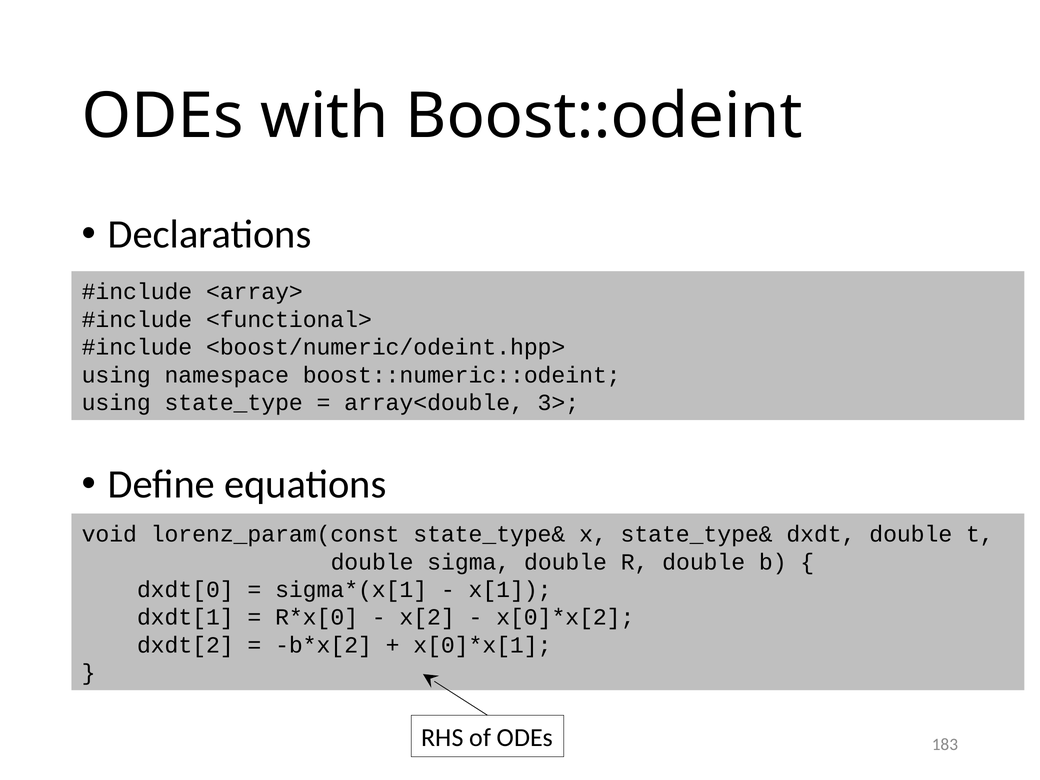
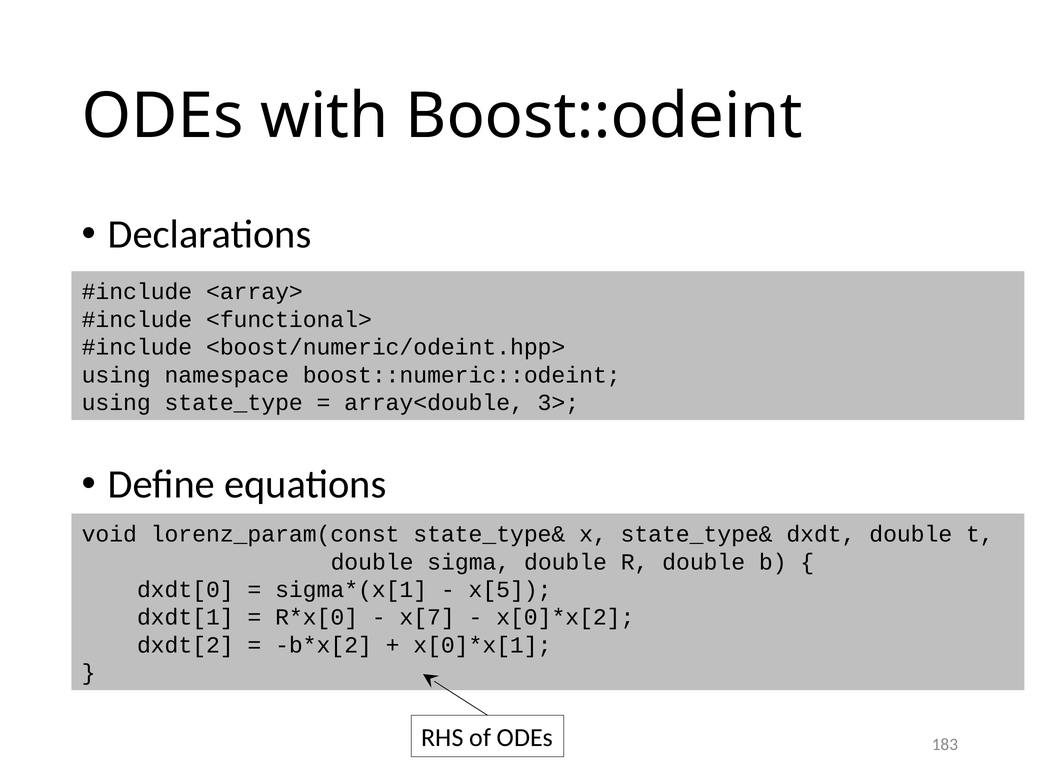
x[1: x[1 -> x[5 (510, 590)
x[2: x[2 -> x[7 (427, 617)
